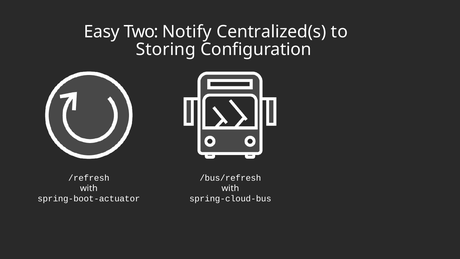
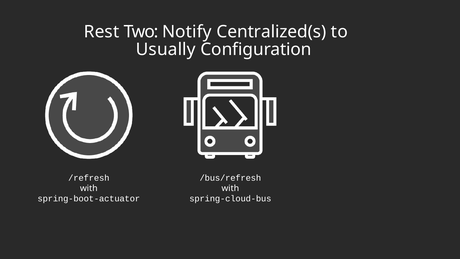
Easy: Easy -> Rest (102, 32)
Storing: Storing -> Usually (166, 49)
